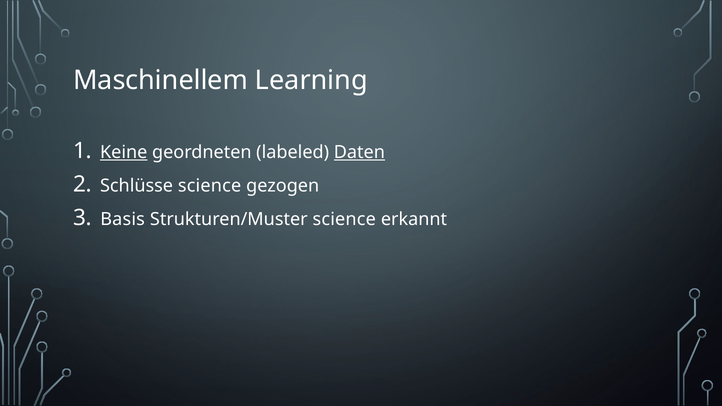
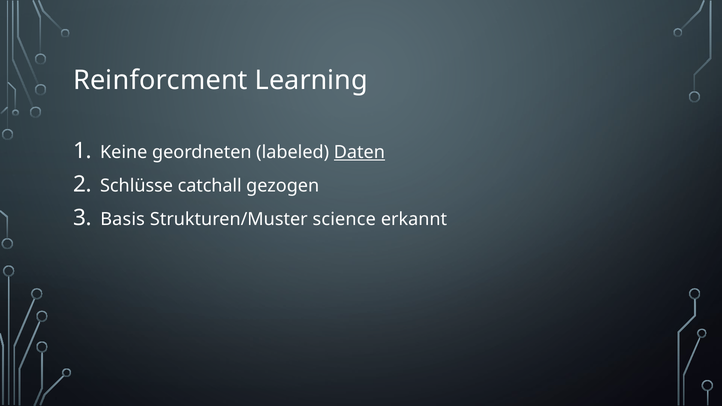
Maschinellem: Maschinellem -> Reinforcment (160, 80)
Keine underline: present -> none (124, 152)
Schlüsse science: science -> catchall (210, 186)
